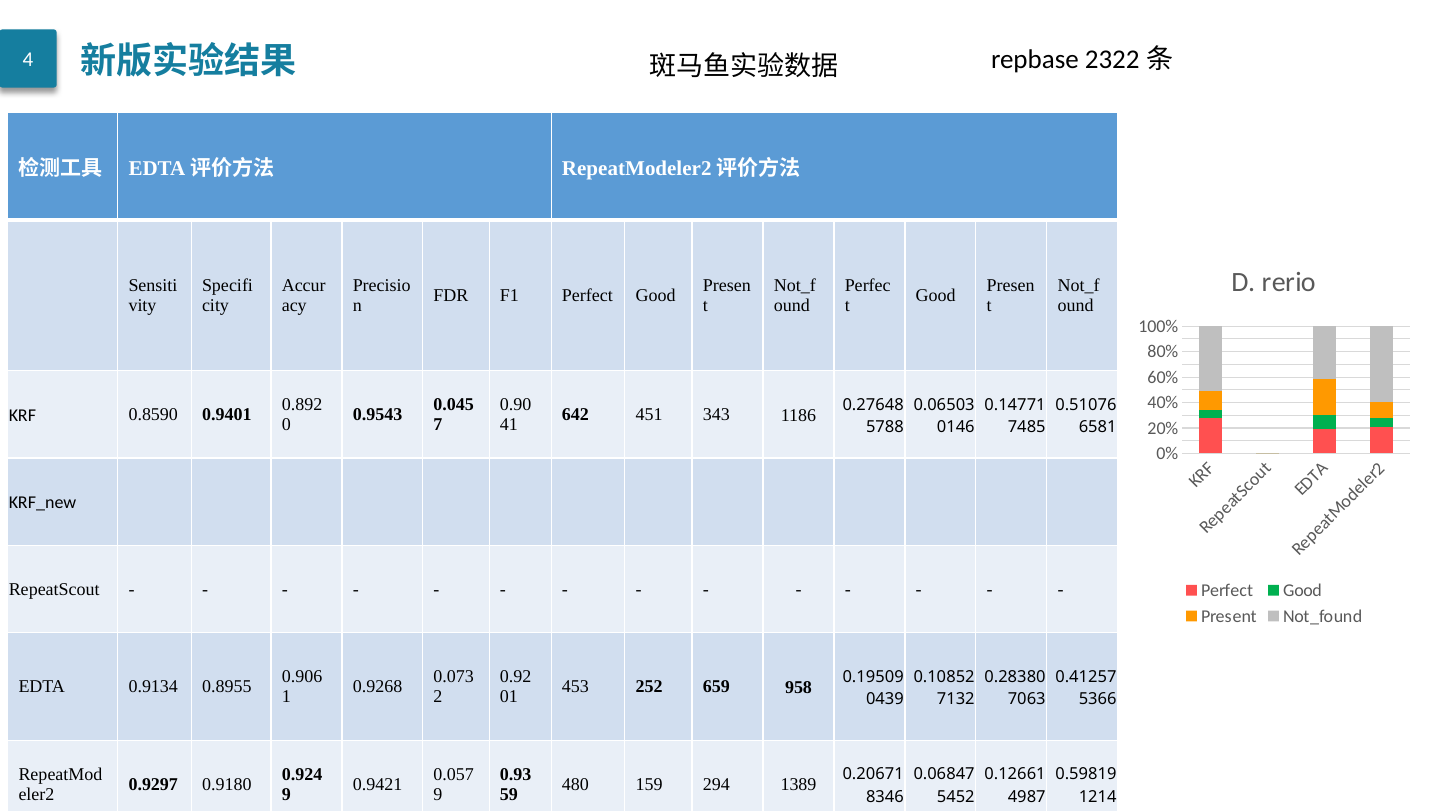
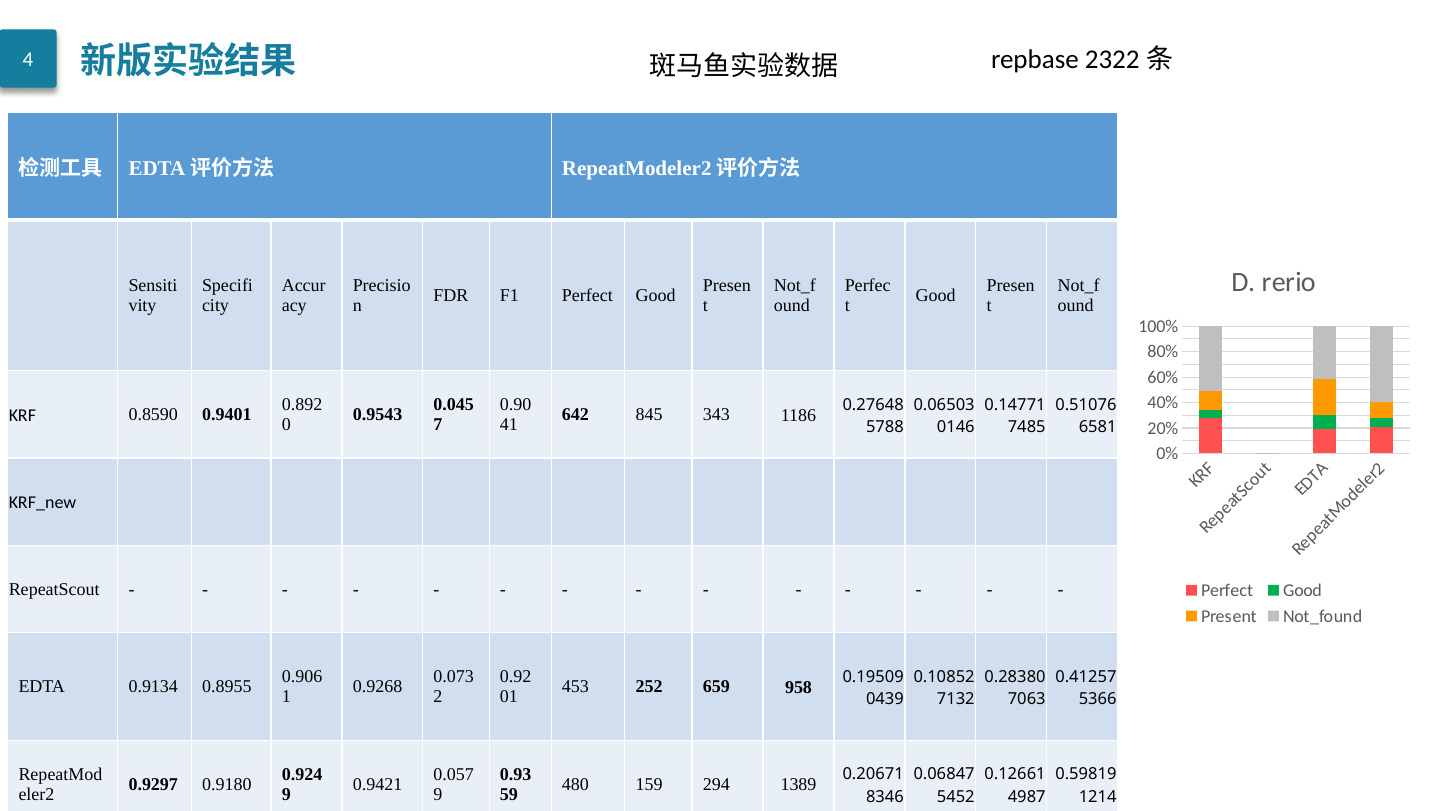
451: 451 -> 845 (649, 415)
